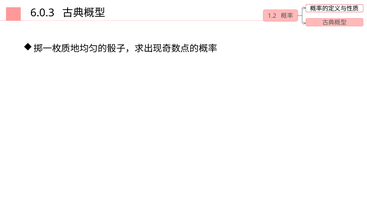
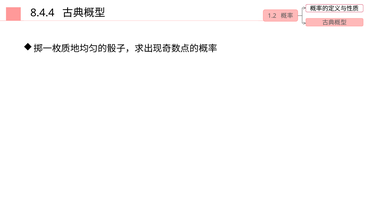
6.0.3: 6.0.3 -> 8.4.4 (42, 13)
